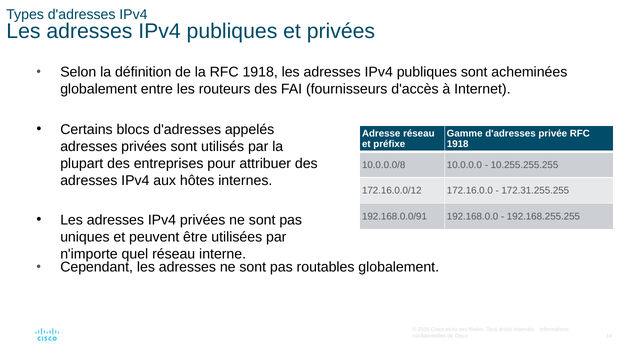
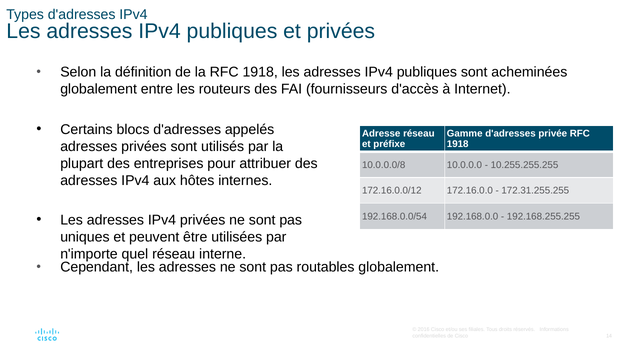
192.168.0.0/91: 192.168.0.0/91 -> 192.168.0.0/54 (394, 216)
